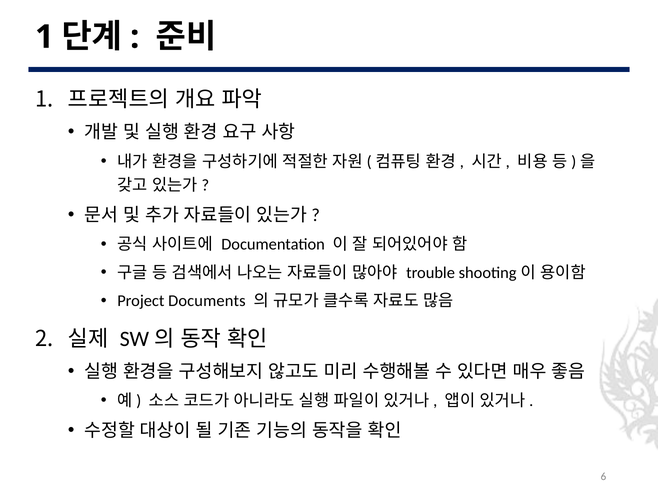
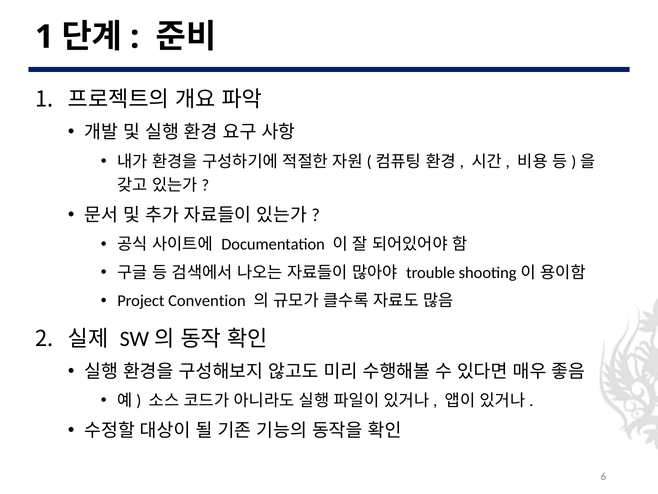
Documents: Documents -> Convention (207, 301)
